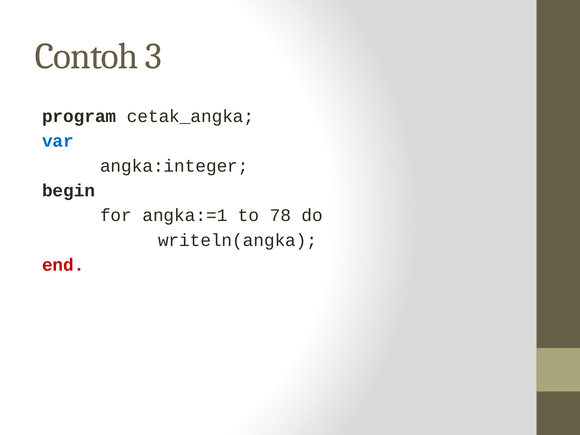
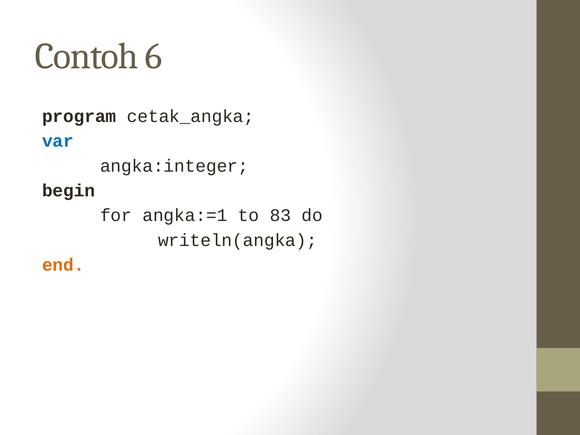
3: 3 -> 6 (154, 56)
78: 78 -> 83 (280, 215)
end colour: red -> orange (63, 265)
